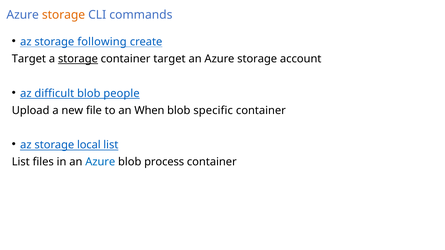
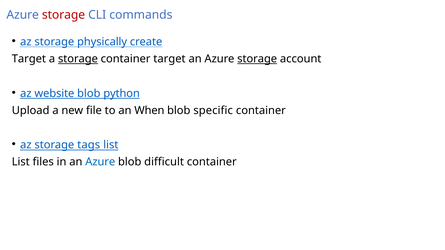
storage colour: orange -> red (64, 15)
following: following -> physically (102, 42)
storage underline: none -> present (257, 59)
difficult: difficult -> website (54, 93)
people: people -> python (122, 93)
local: local -> tags (89, 145)
process: process -> difficult (164, 162)
